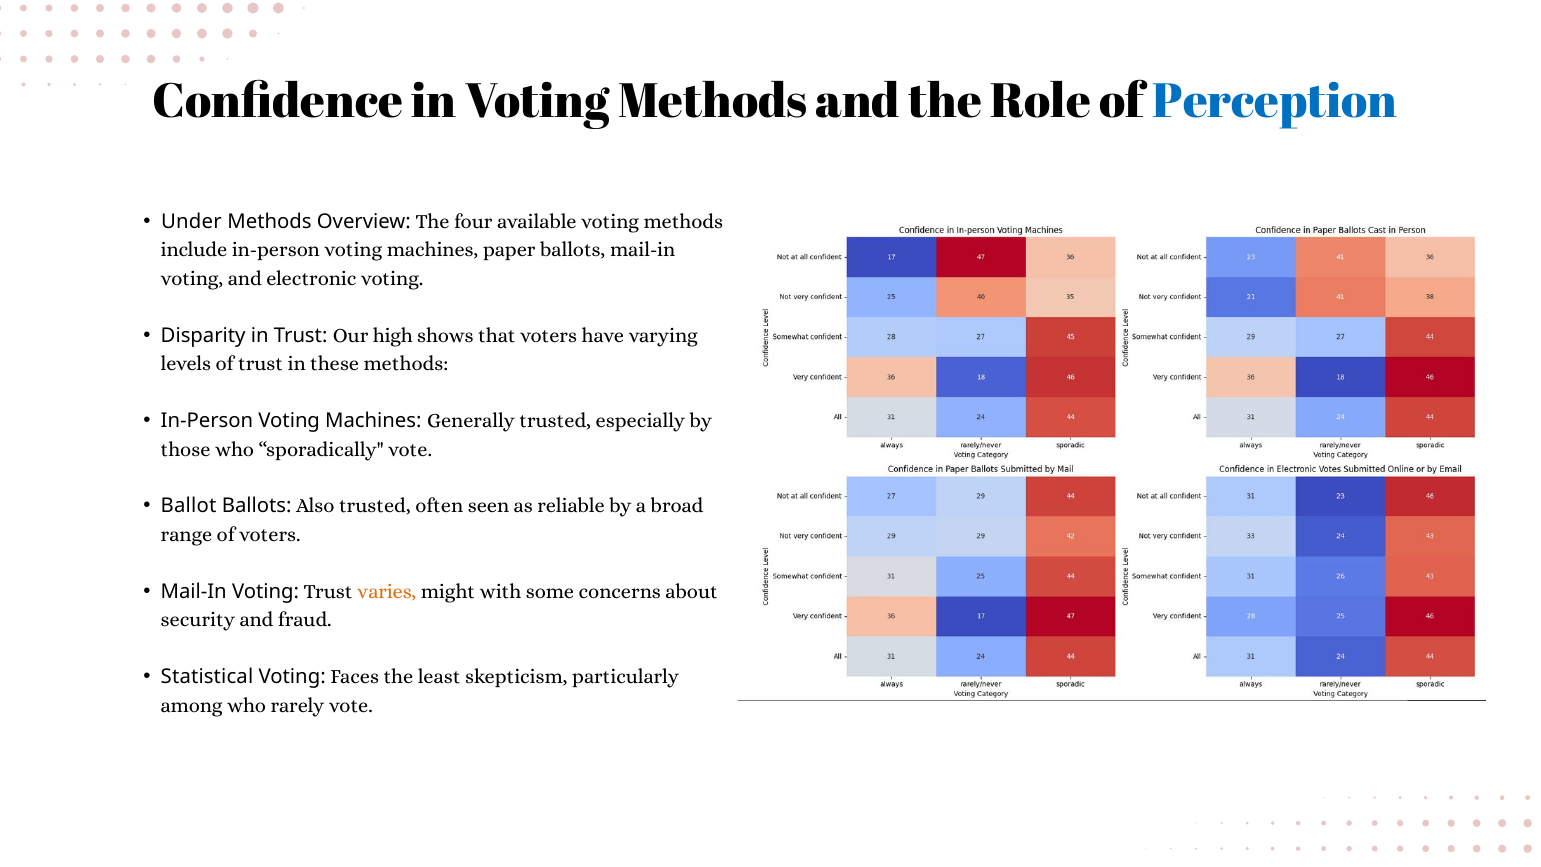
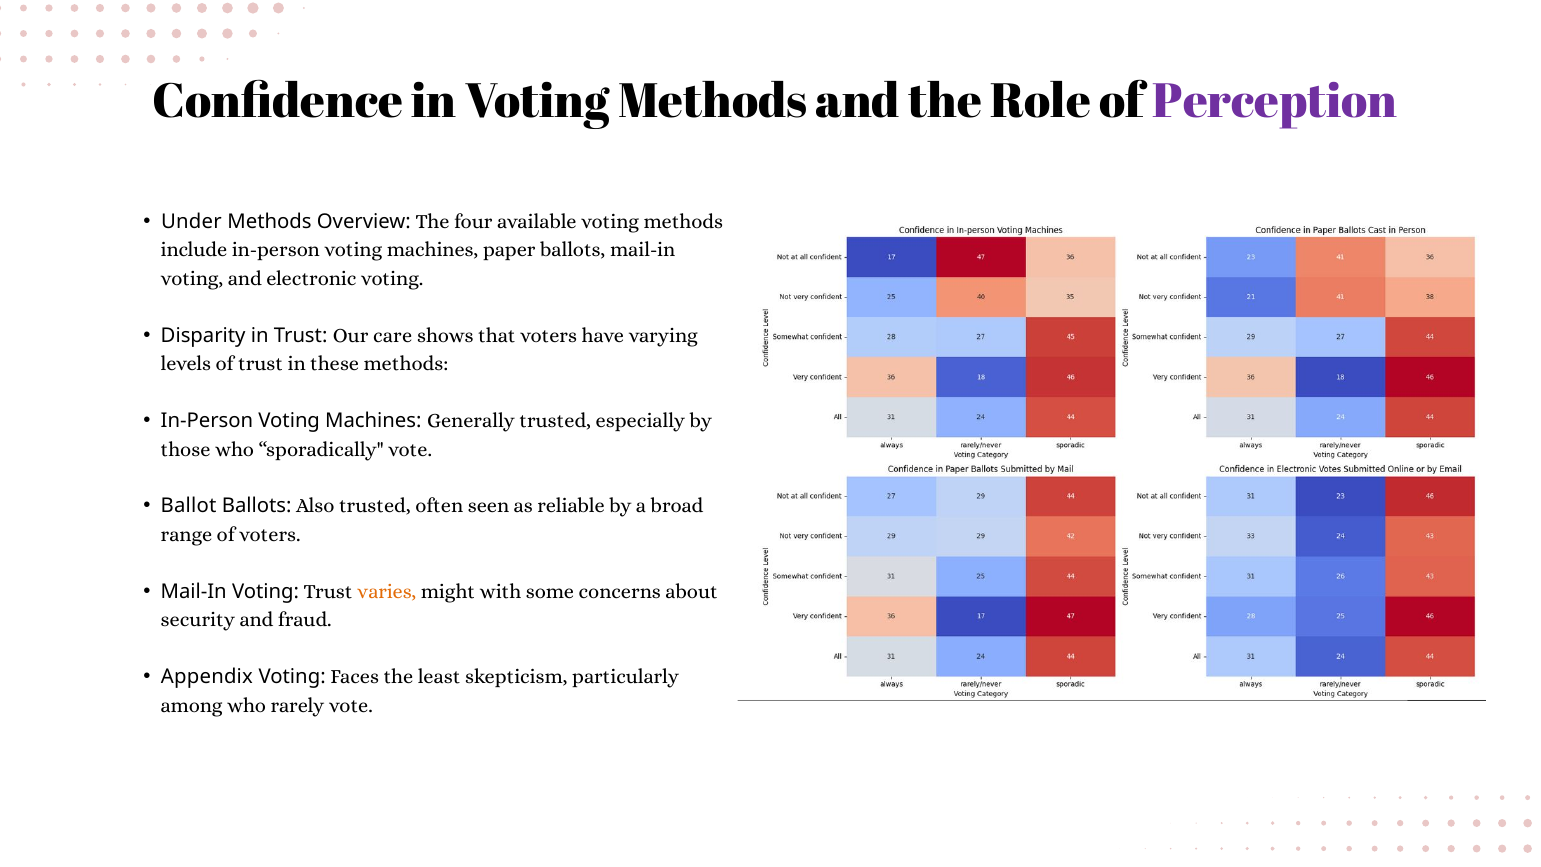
Perception colour: blue -> purple (1275, 101)
high: high -> care (393, 335)
Statistical: Statistical -> Appendix (207, 677)
